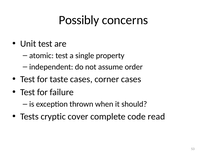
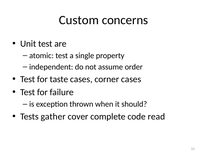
Possibly: Possibly -> Custom (79, 20)
cryptic: cryptic -> gather (53, 116)
